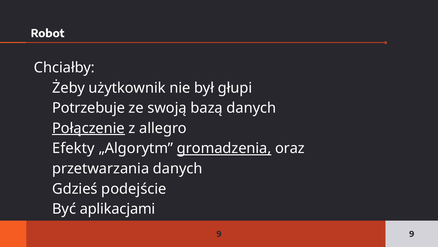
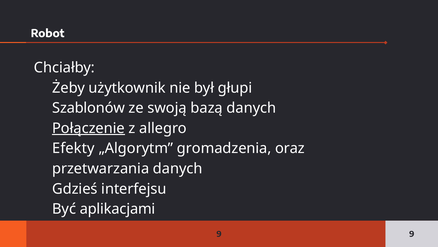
Potrzebuje: Potrzebuje -> Szablonów (89, 108)
gromadzenia underline: present -> none (224, 148)
podejście: podejście -> interfejsu (134, 188)
